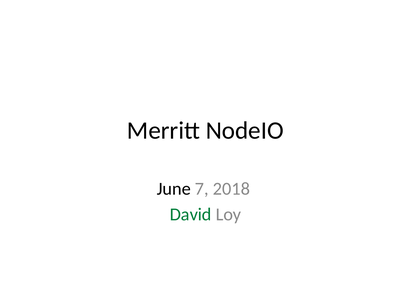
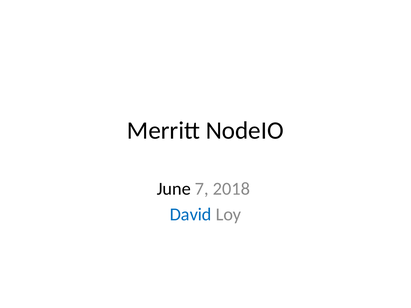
David colour: green -> blue (191, 215)
